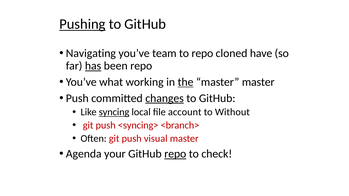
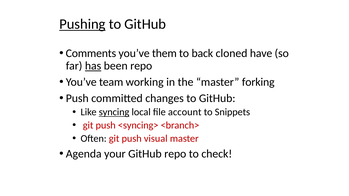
Navigating: Navigating -> Comments (91, 53)
team: team -> them (164, 53)
to repo: repo -> back (202, 53)
what: what -> team (111, 82)
the underline: present -> none (186, 82)
master master: master -> forking (258, 82)
changes underline: present -> none (165, 98)
Without: Without -> Snippets (232, 112)
repo underline: present -> none (175, 154)
